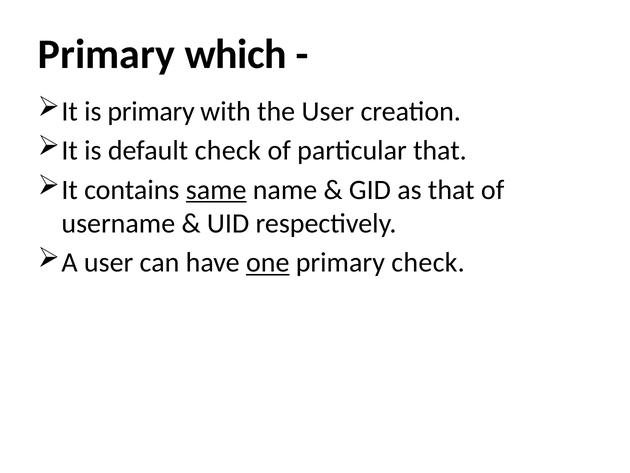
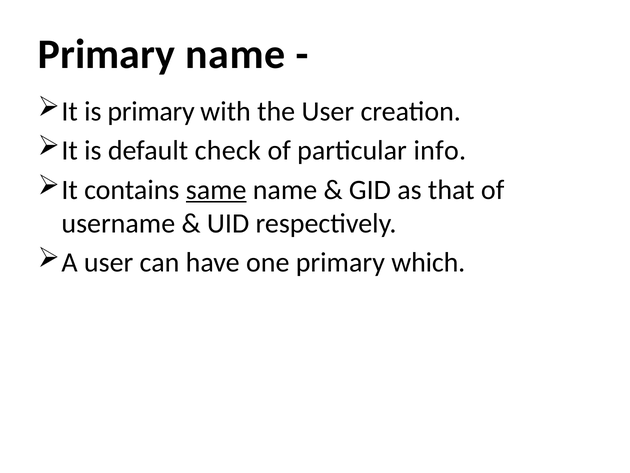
Primary which: which -> name (235, 54)
particular that: that -> info (440, 150)
one underline: present -> none (268, 262)
primary check: check -> which (428, 262)
